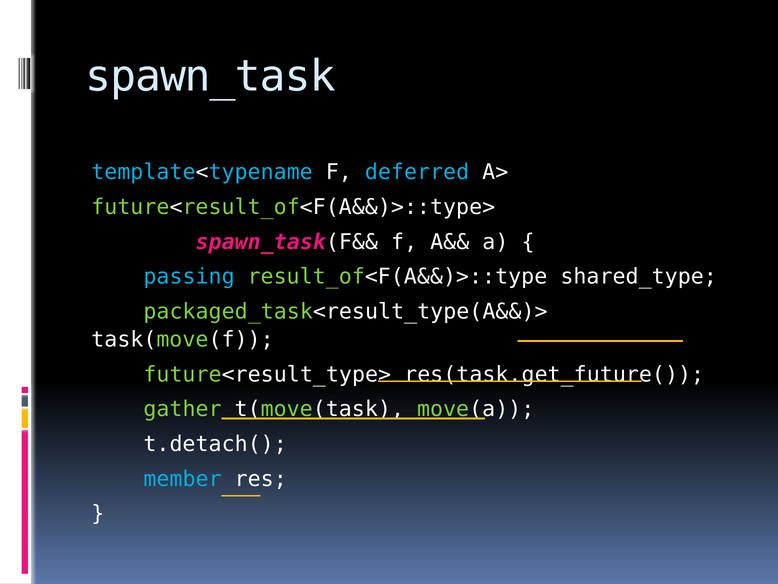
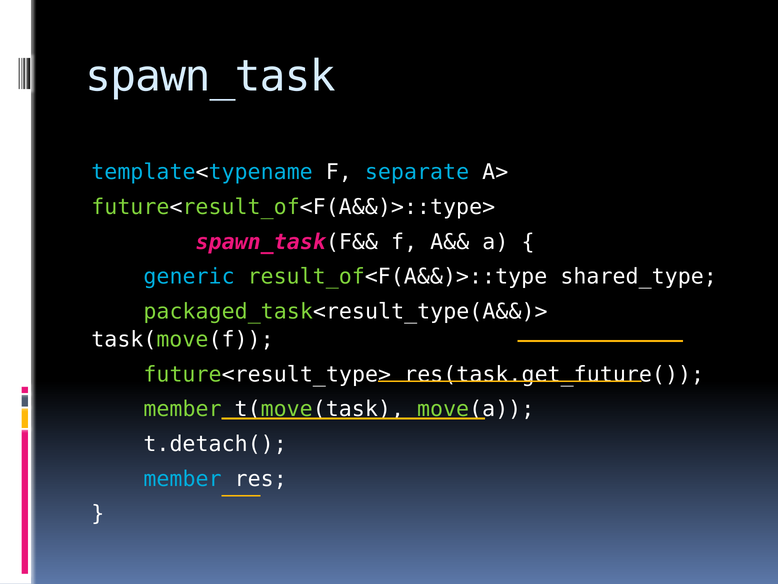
deferred: deferred -> separate (417, 172)
passing: passing -> generic (189, 276)
gather: gather -> member (183, 409)
